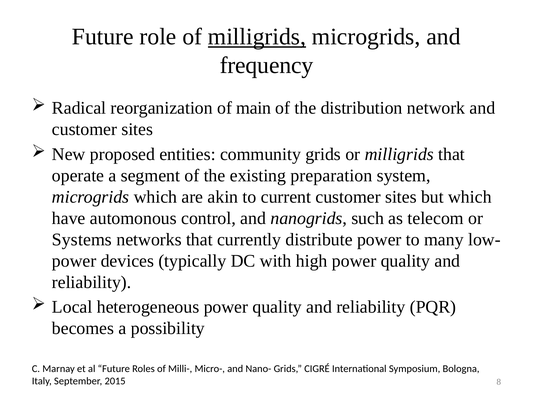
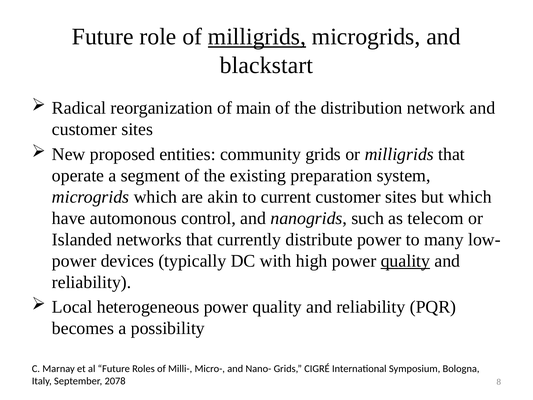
frequency: frequency -> blackstart (266, 65)
Systems: Systems -> Islanded (82, 239)
quality underline: none -> present (405, 261)
2015: 2015 -> 2078 (115, 381)
